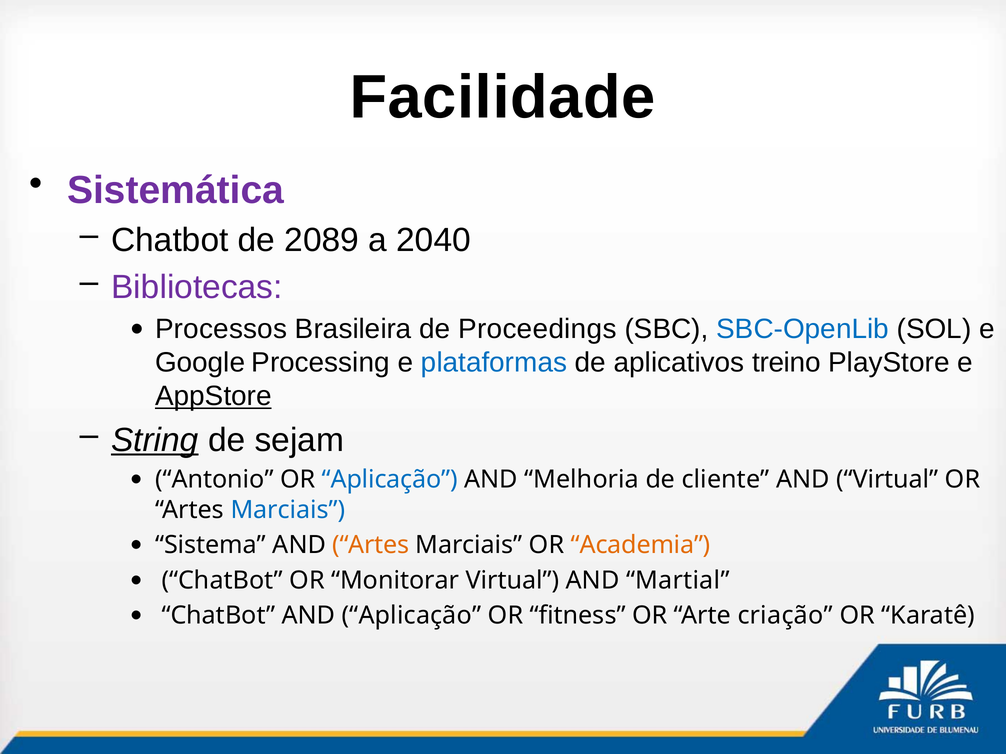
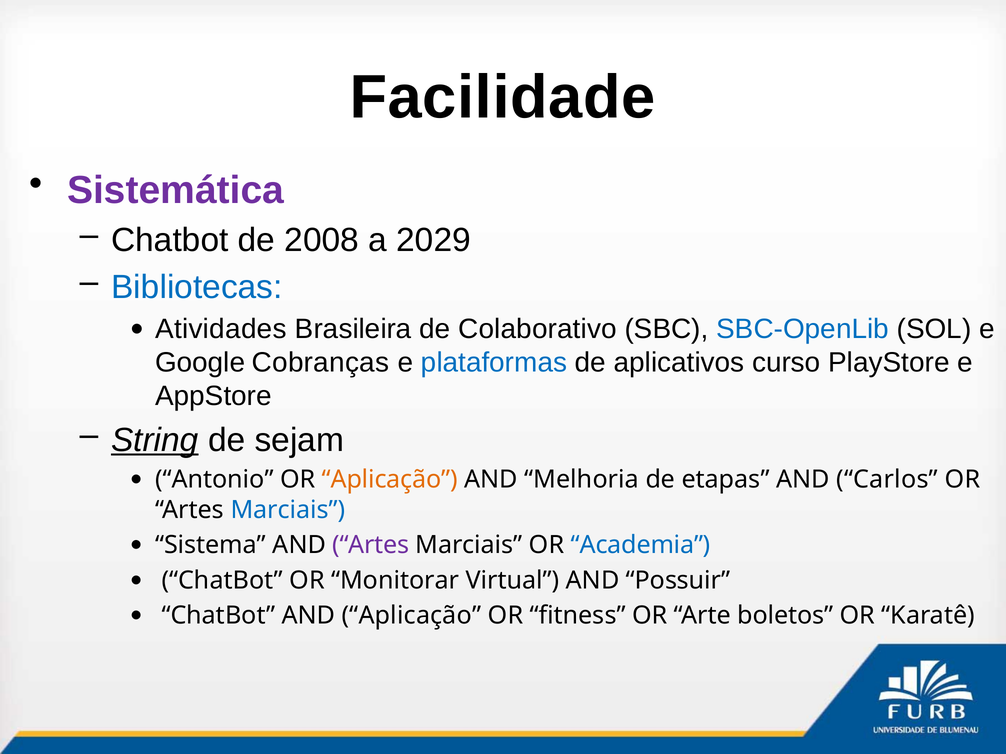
2089: 2089 -> 2008 (322, 240)
2040: 2040 -> 2029 (434, 240)
Bibliotecas colour: purple -> blue (197, 287)
Processos: Processos -> Atividades (221, 329)
Proceedings: Proceedings -> Colaborativo (537, 329)
Processing: Processing -> Cobranças (320, 363)
treino: treino -> curso (786, 363)
AppStore underline: present -> none (213, 396)
Aplicação colour: blue -> orange (390, 480)
cliente: cliente -> etapas (726, 480)
AND Virtual: Virtual -> Carlos (887, 480)
Artes colour: orange -> purple (371, 545)
Academia colour: orange -> blue (641, 545)
Martial: Martial -> Possuir (678, 581)
criação: criação -> boletos (785, 616)
